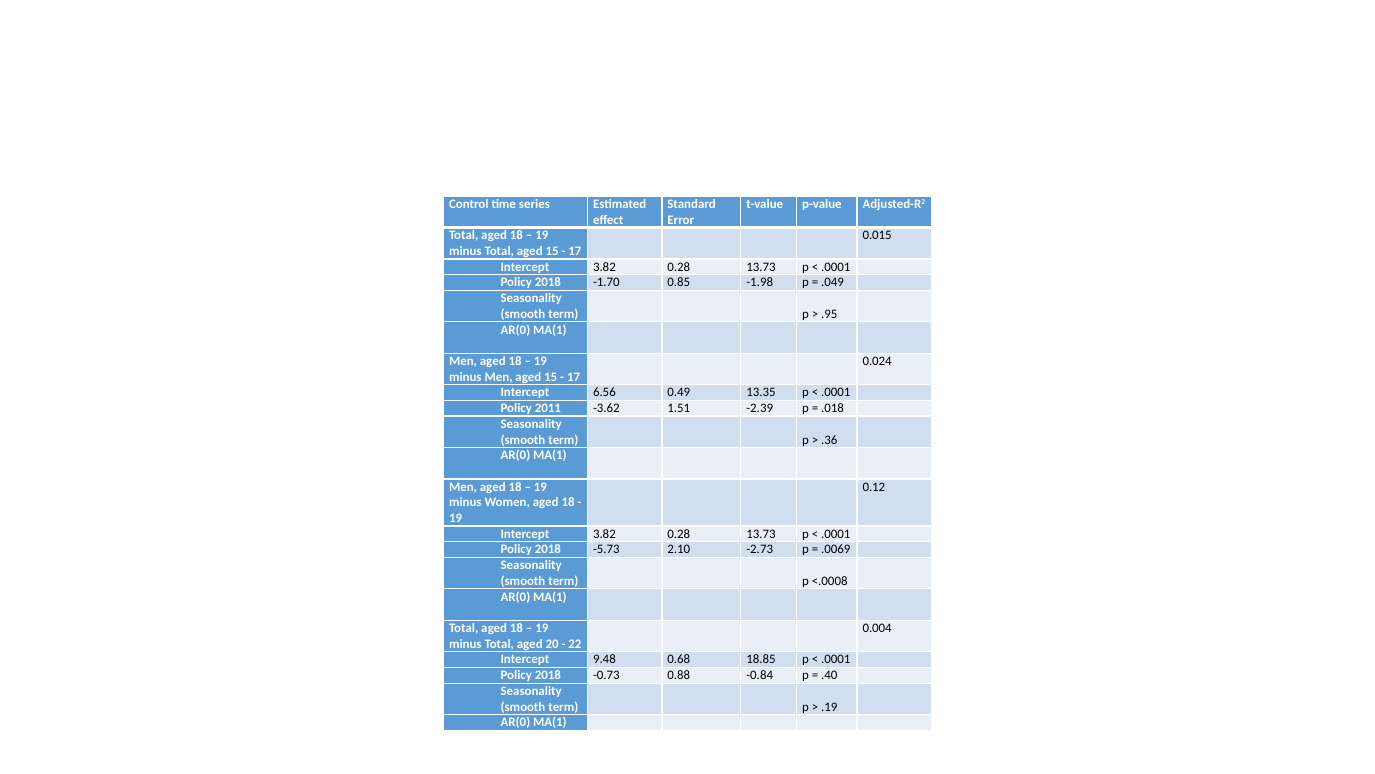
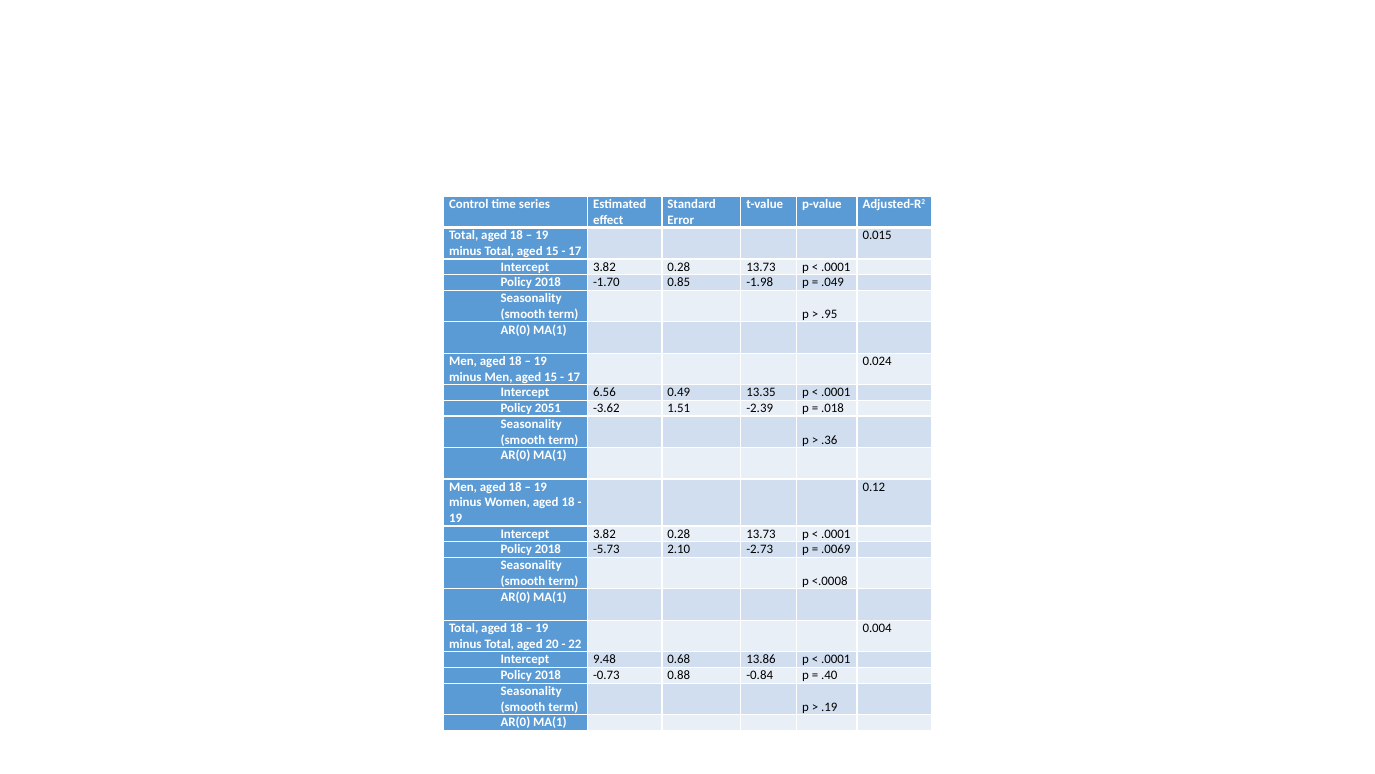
2011: 2011 -> 2051 (548, 408)
18.85: 18.85 -> 13.86 (761, 659)
